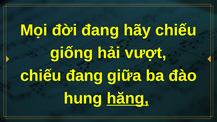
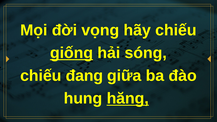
đời đang: đang -> vọng (100, 30)
giống underline: none -> present (72, 53)
vượt: vượt -> sóng (146, 53)
